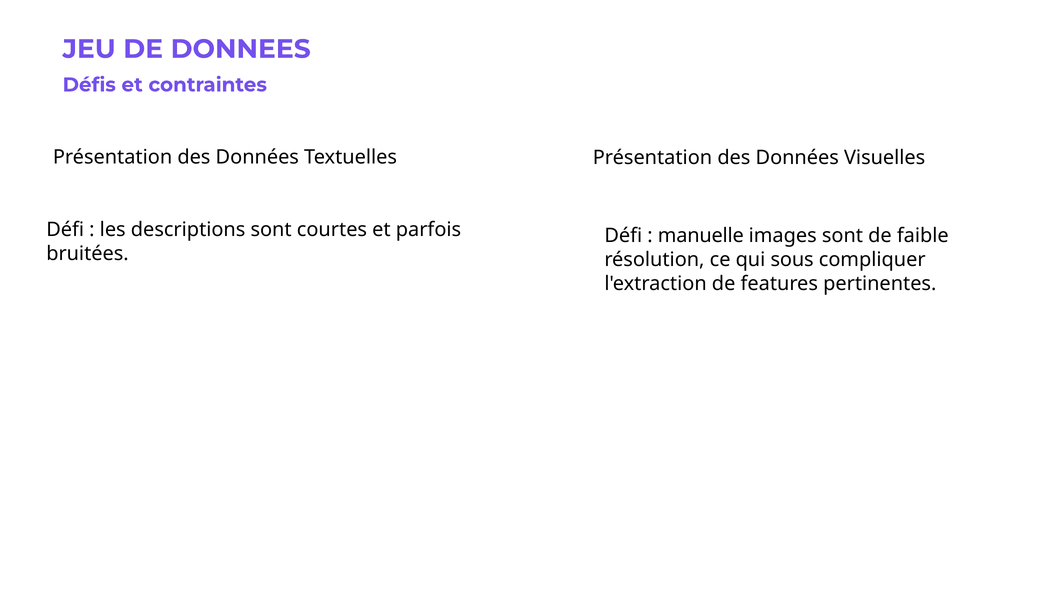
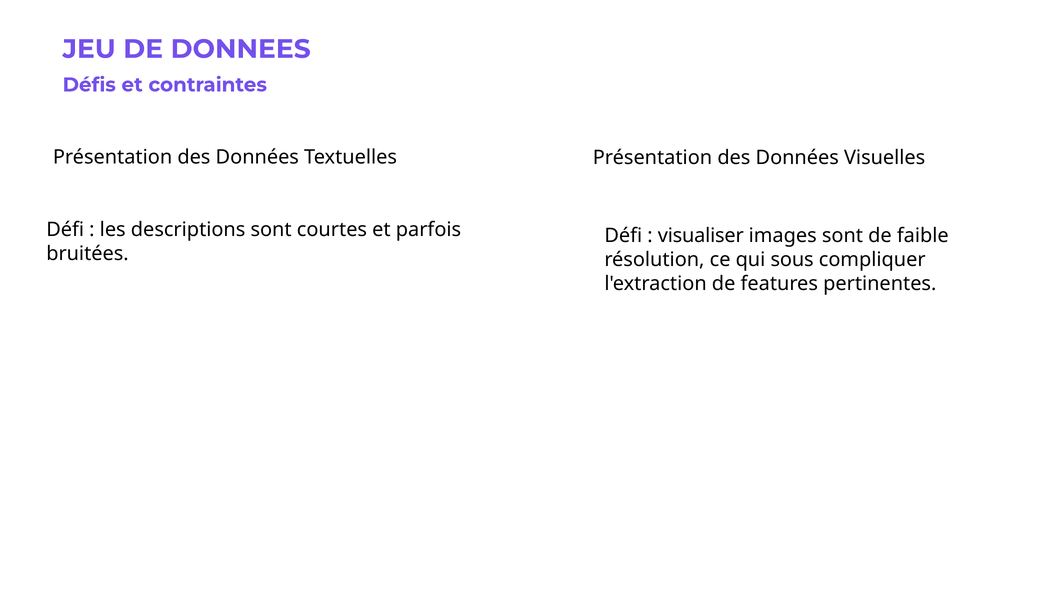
manuelle: manuelle -> visualiser (701, 236)
